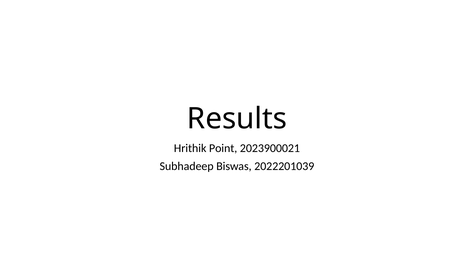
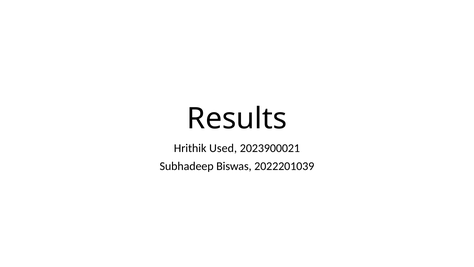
Point: Point -> Used (223, 148)
